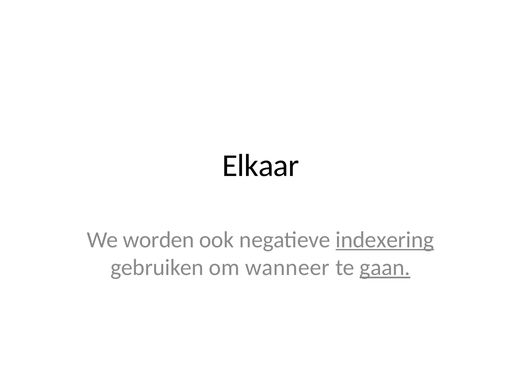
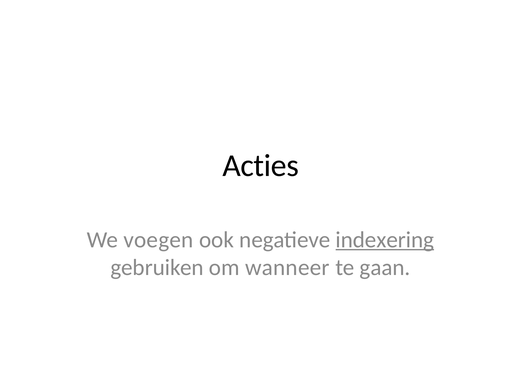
Elkaar: Elkaar -> Acties (261, 165)
worden: worden -> voegen (158, 240)
gaan underline: present -> none (385, 267)
